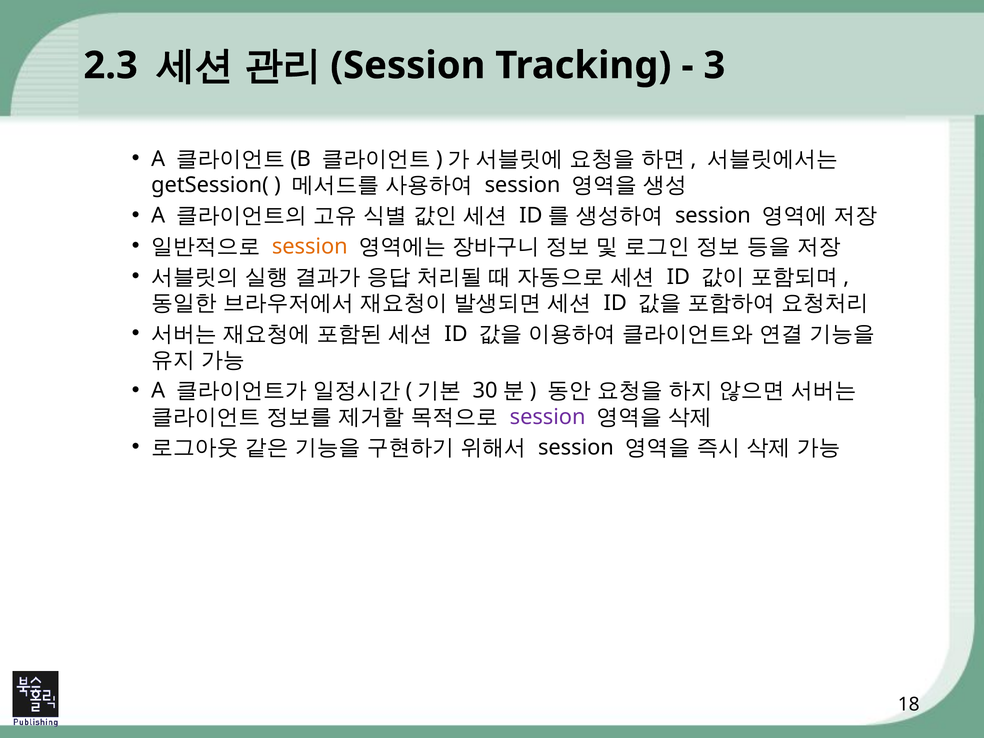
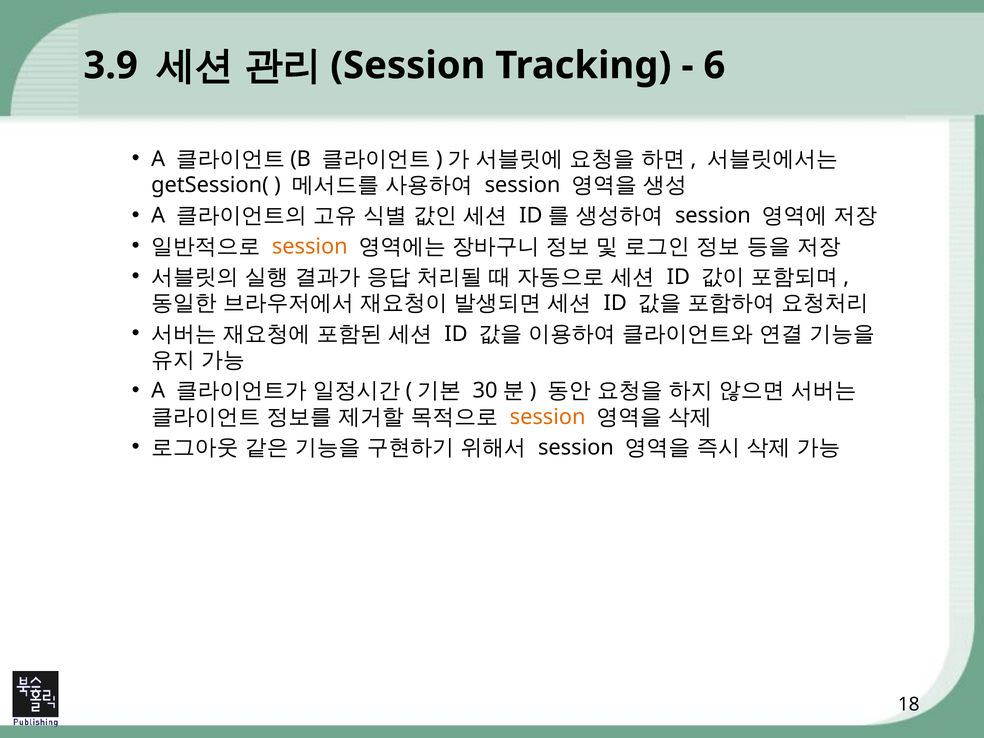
2.3: 2.3 -> 3.9 (111, 66)
3: 3 -> 6 (714, 66)
session colour: purple -> orange (548, 417)
